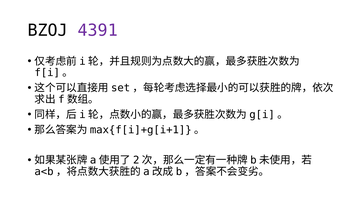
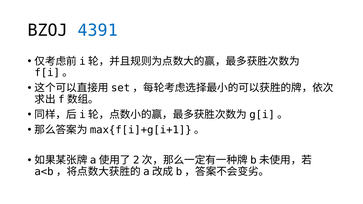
4391 colour: purple -> blue (98, 30)
